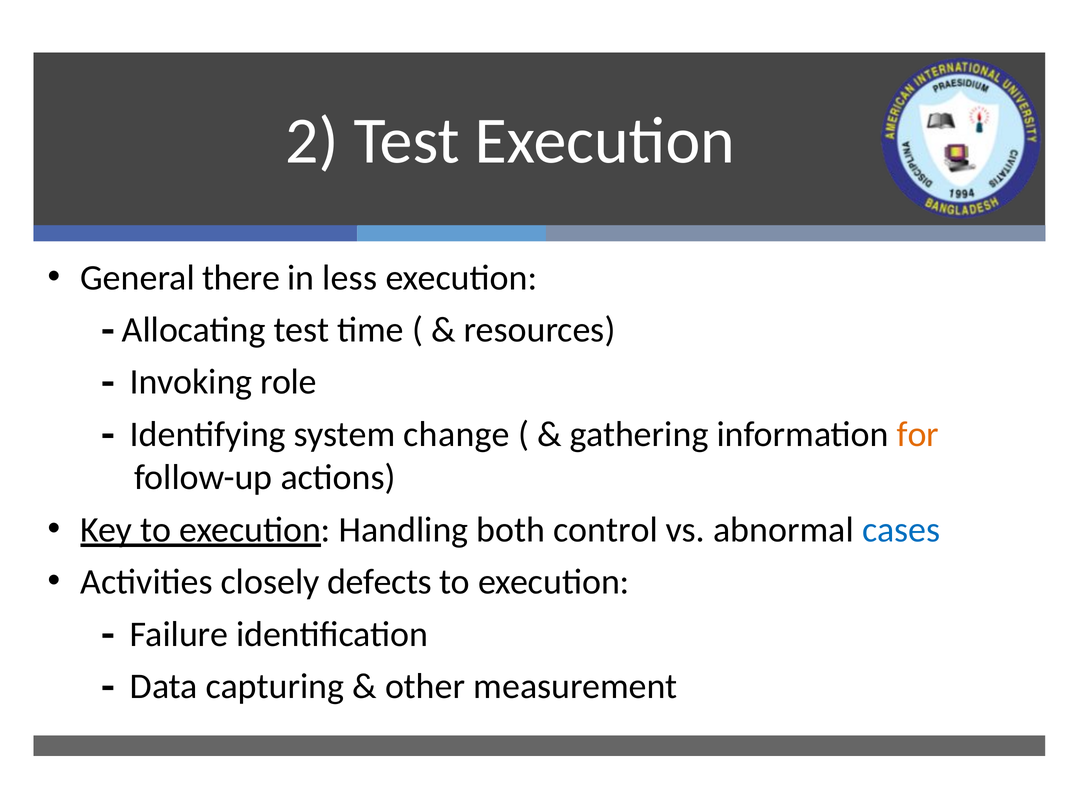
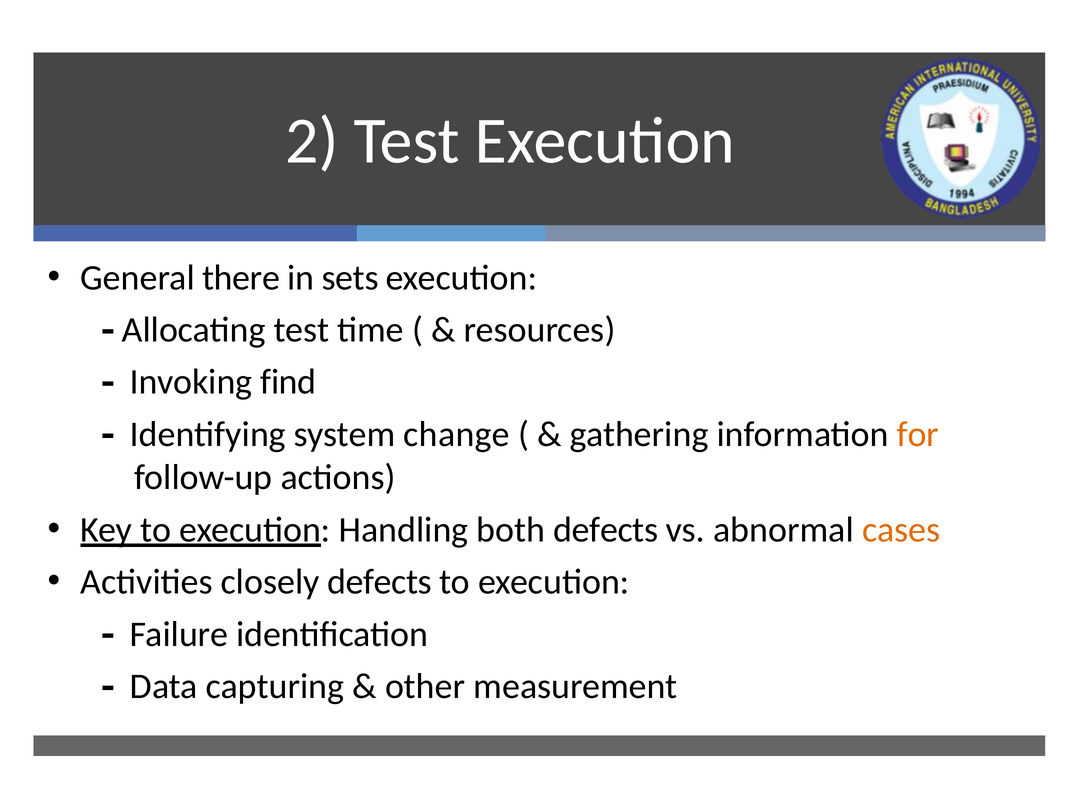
less: less -> sets (350, 277)
role: role -> find (288, 382)
both control: control -> defects (606, 529)
cases colour: blue -> orange (901, 529)
